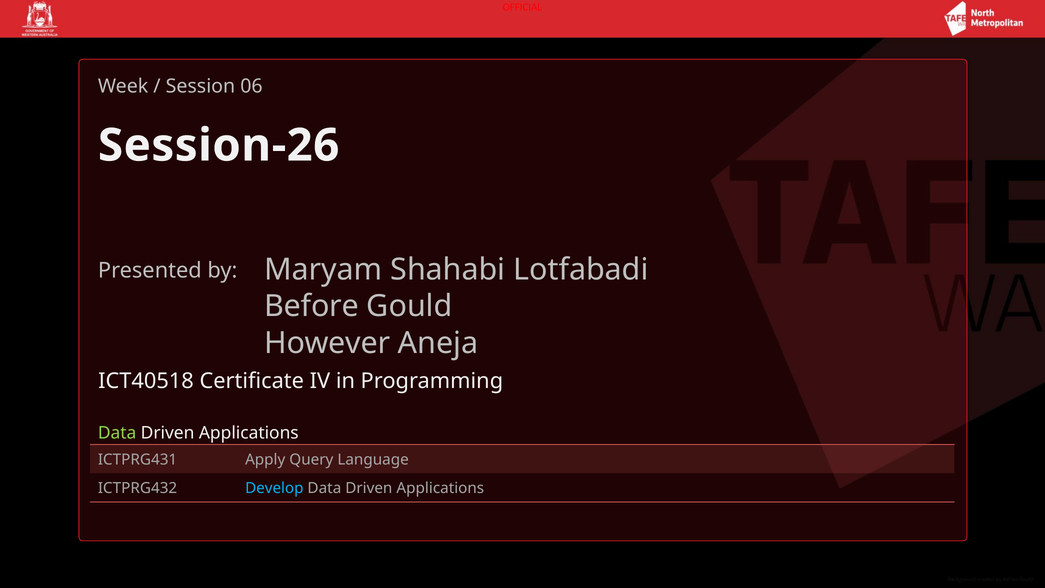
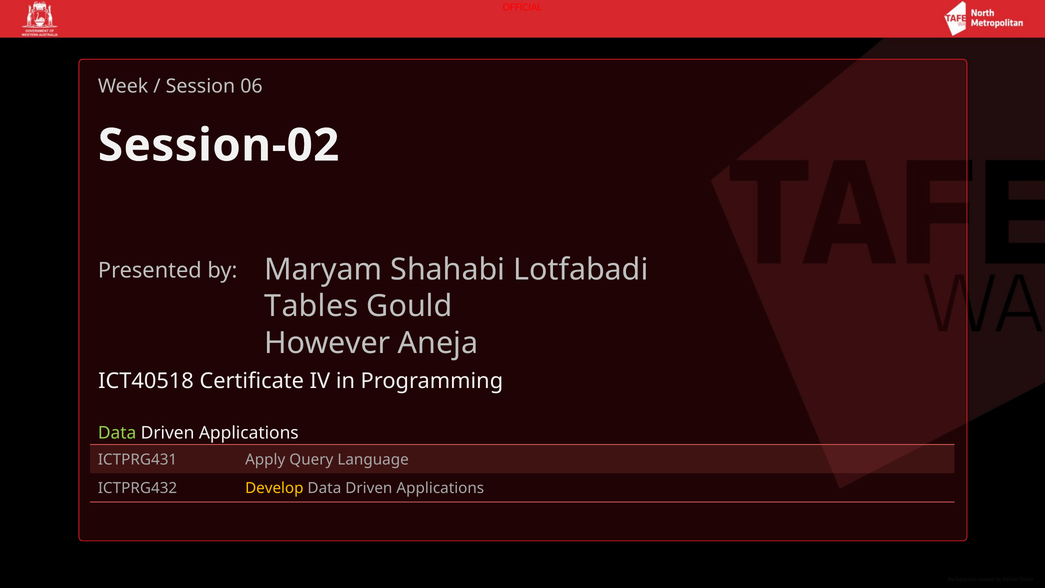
Session-26: Session-26 -> Session-02 (219, 145)
Before: Before -> Tables (311, 306)
Develop colour: light blue -> yellow (274, 488)
